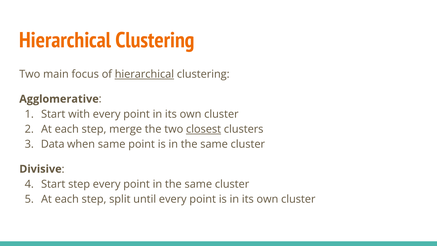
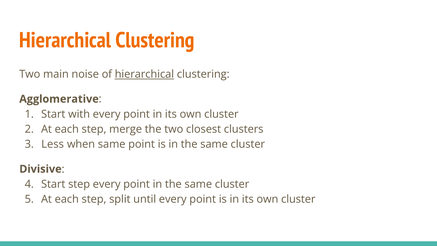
focus: focus -> noise (85, 74)
closest underline: present -> none (204, 129)
Data: Data -> Less (53, 144)
